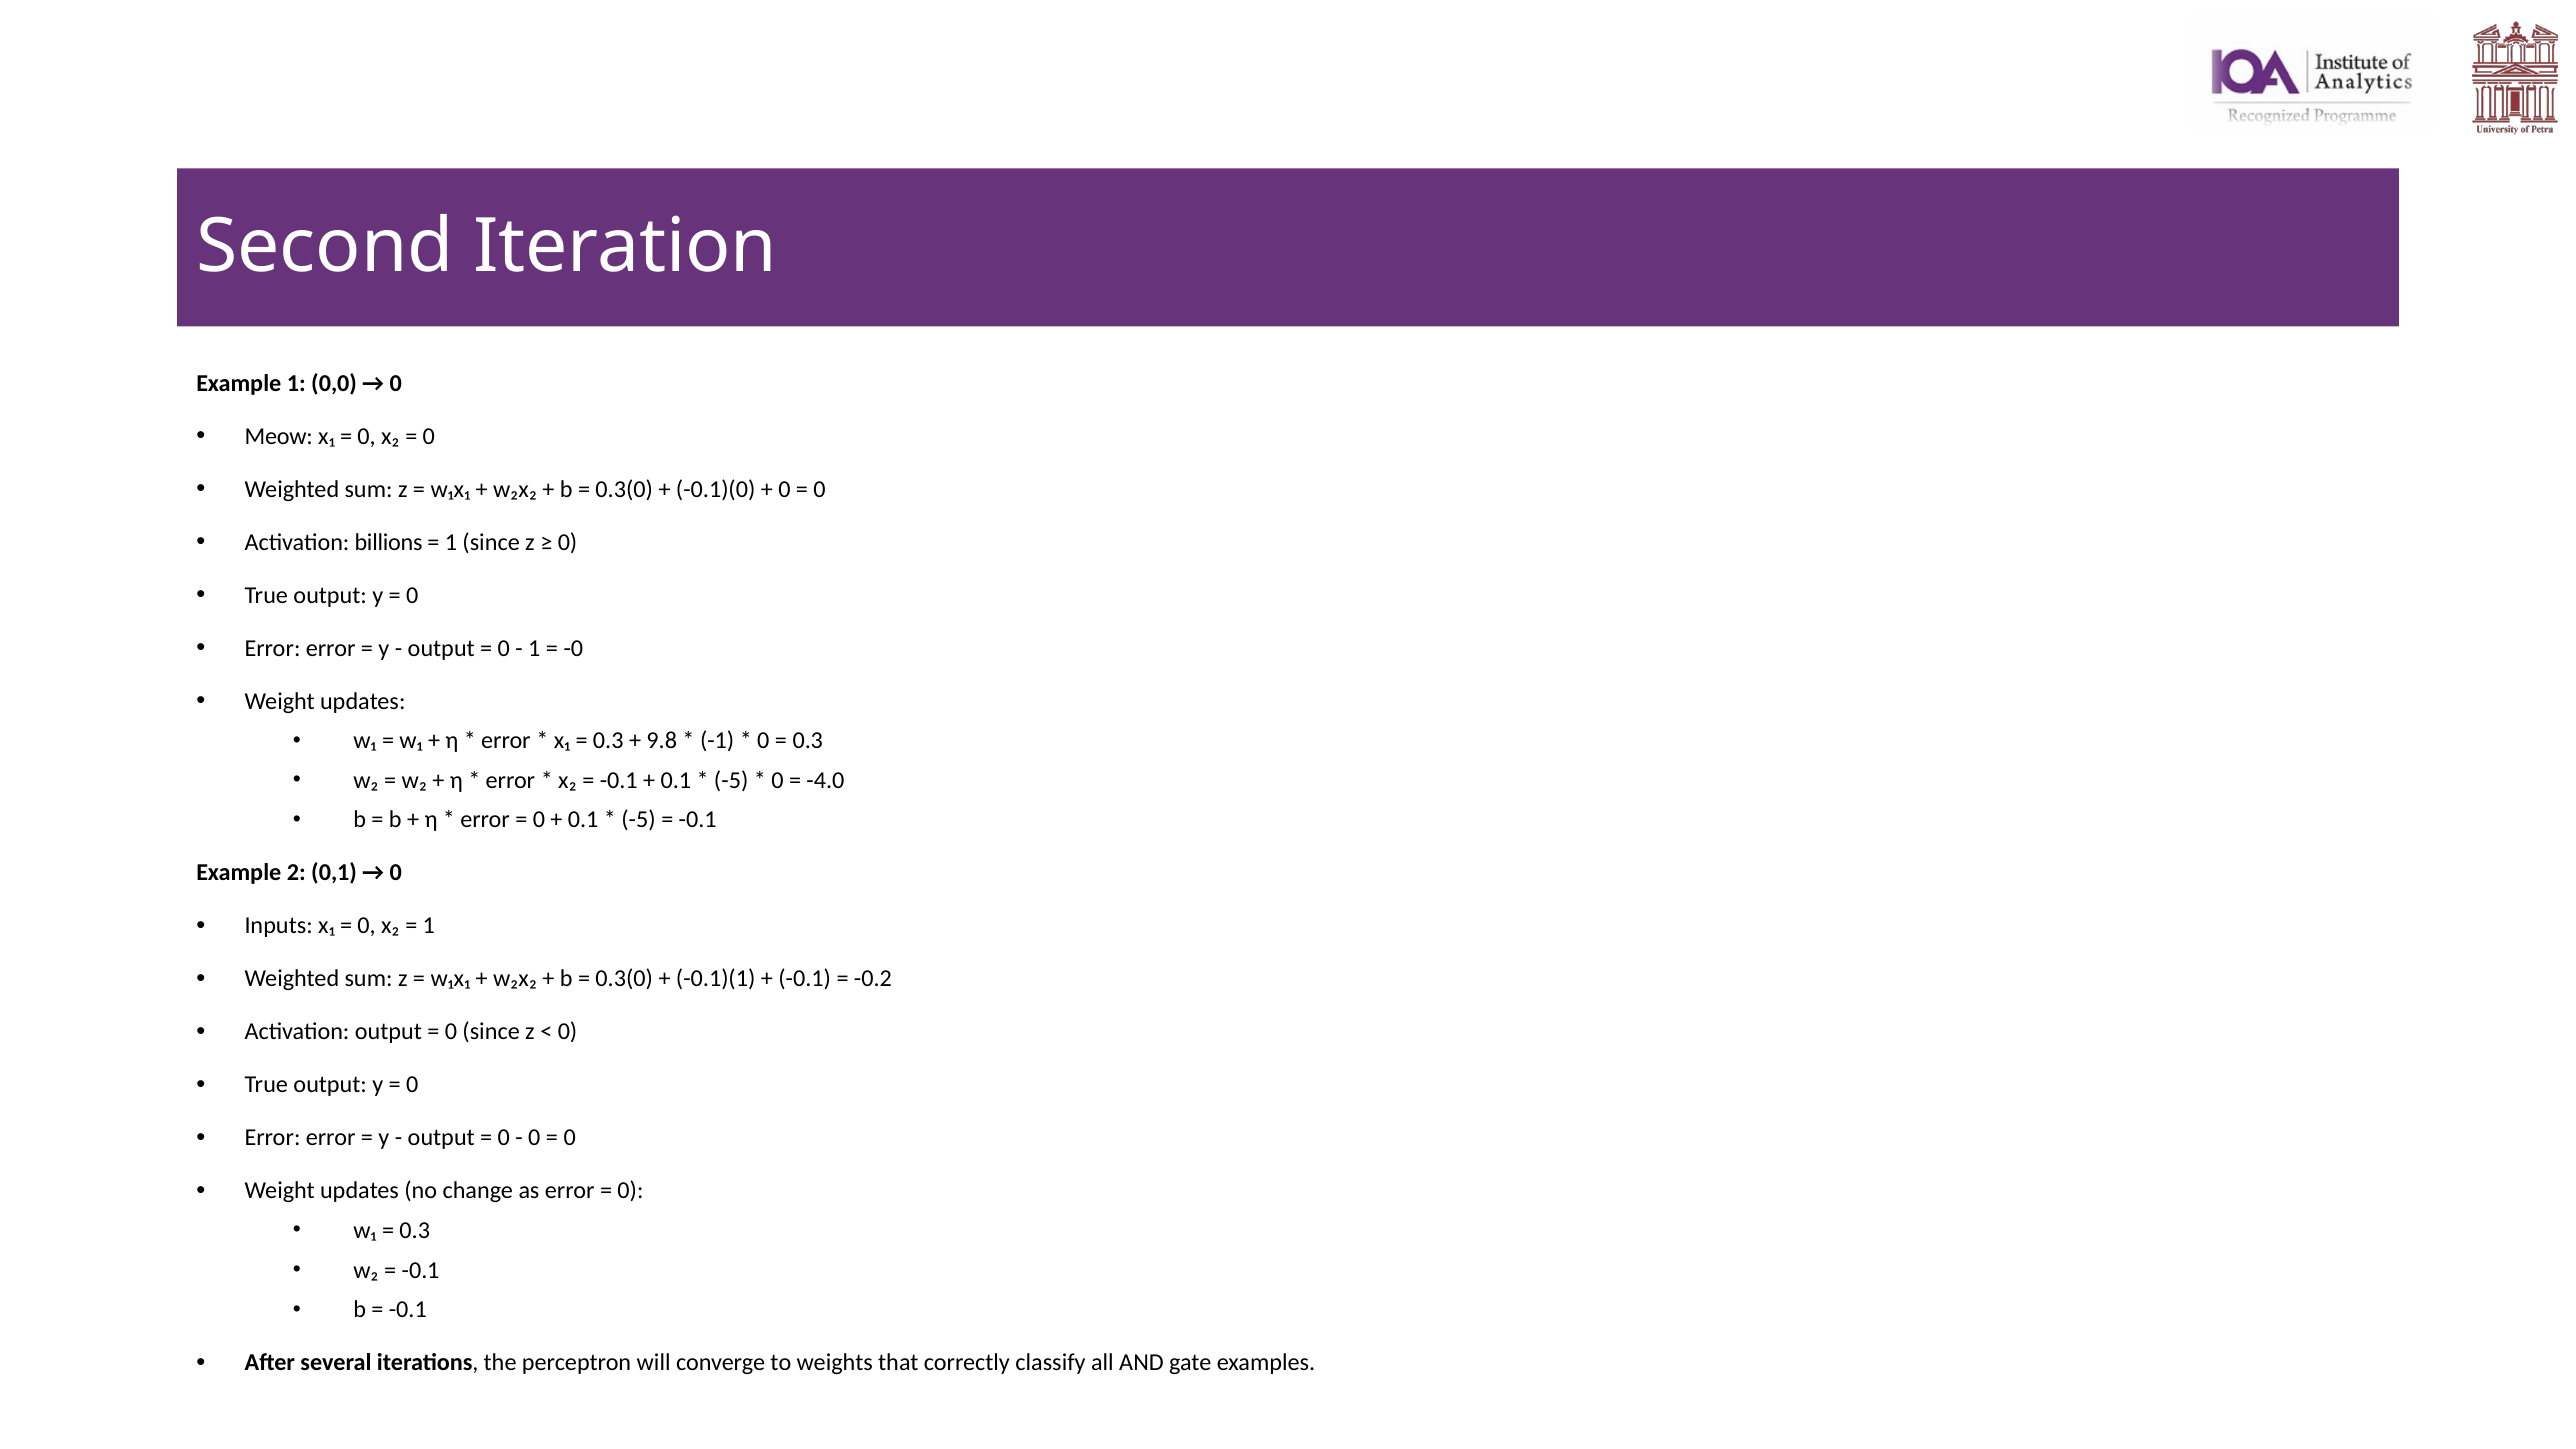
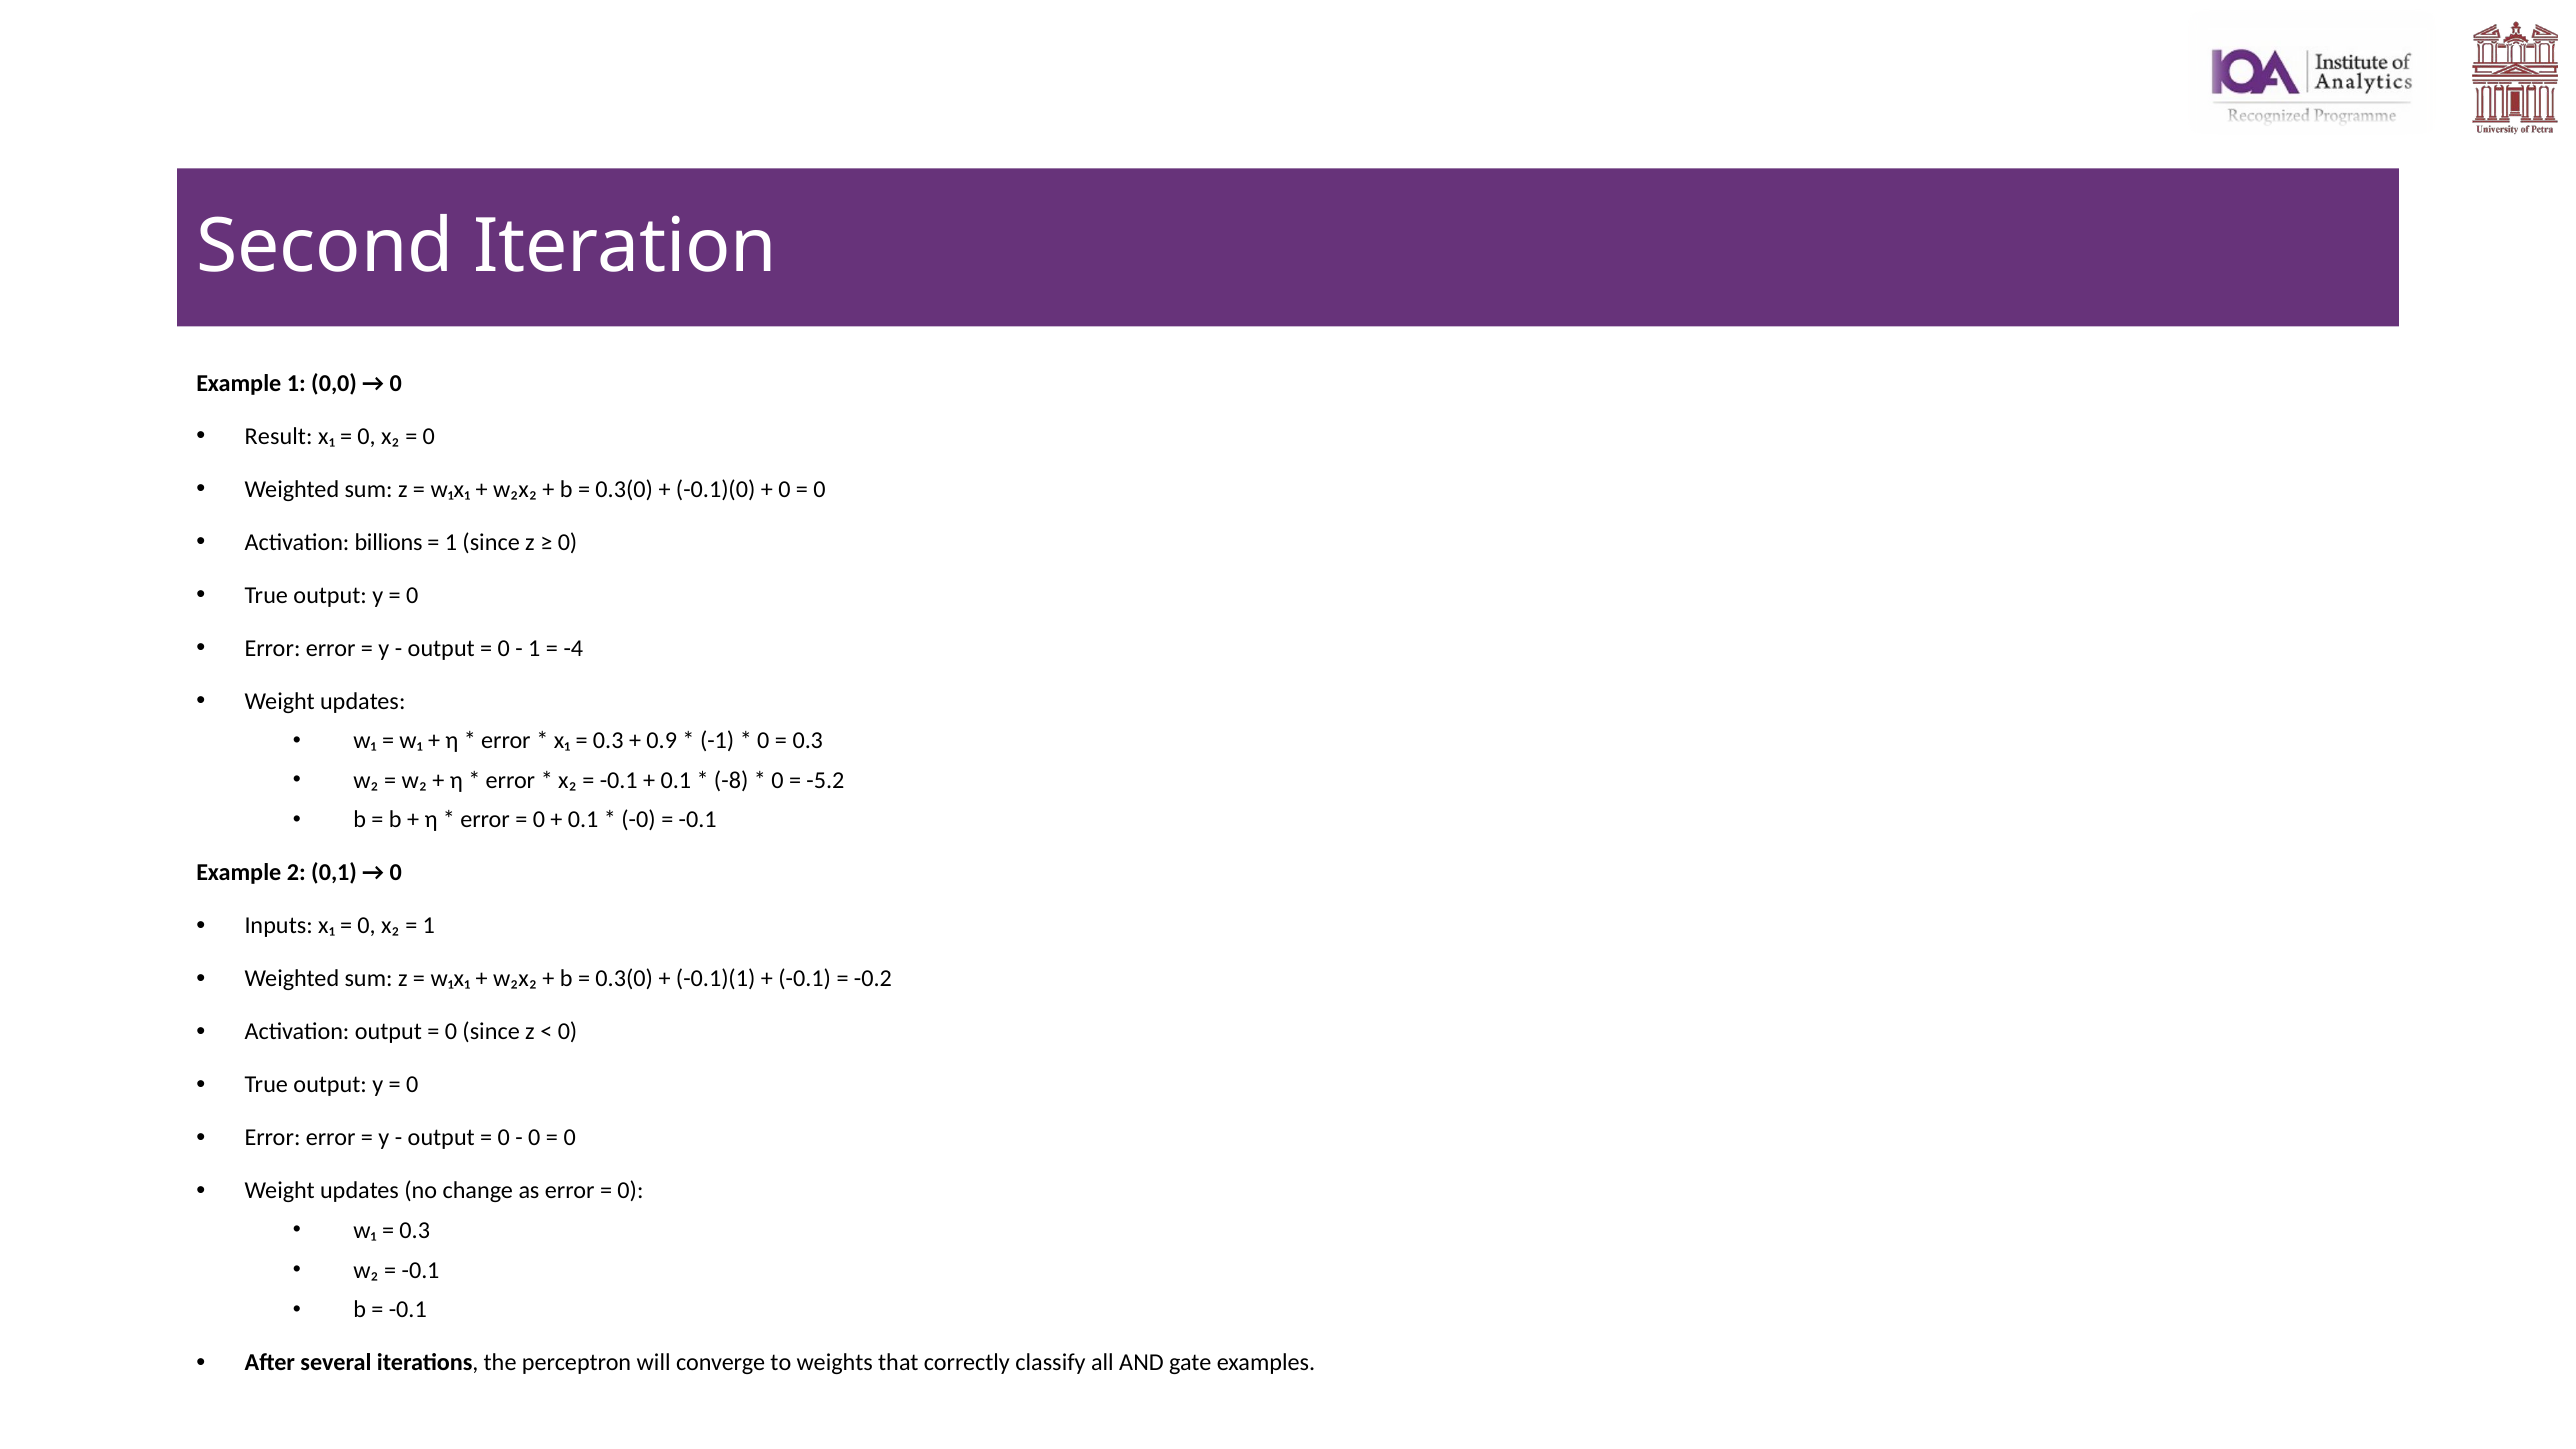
Meow: Meow -> Result (279, 436)
-0: -0 -> -4 (573, 648)
9.8: 9.8 -> 0.9 (662, 741)
-5: -5 -> -8 (731, 780)
-4.0: -4.0 -> -5.2 (825, 780)
-5: -5 -> -0 (639, 820)
